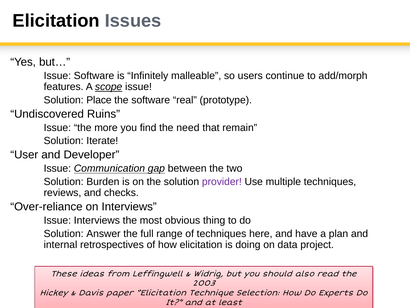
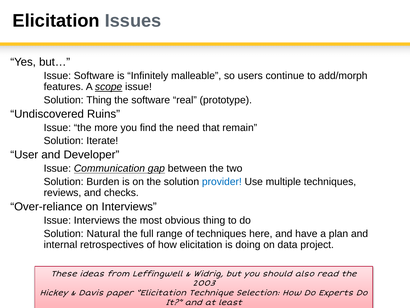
Place: Place -> Thing (99, 100)
provider colour: purple -> blue (222, 181)
Answer: Answer -> Natural (103, 233)
